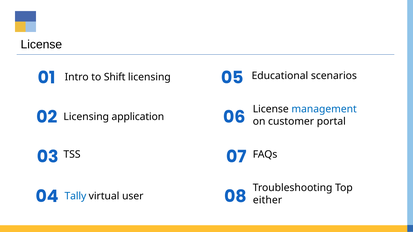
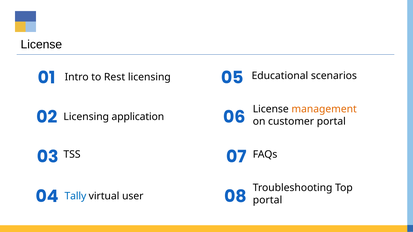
Shift: Shift -> Rest (115, 77)
management colour: blue -> orange (324, 109)
either: either -> portal (268, 200)
